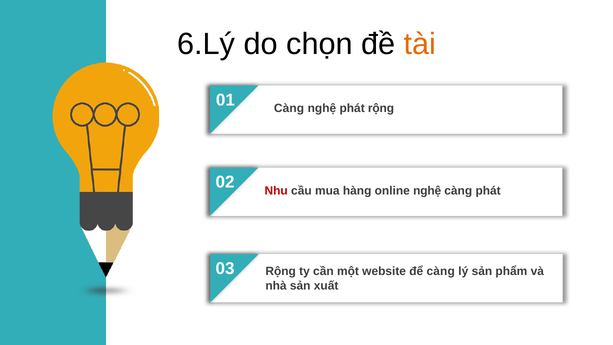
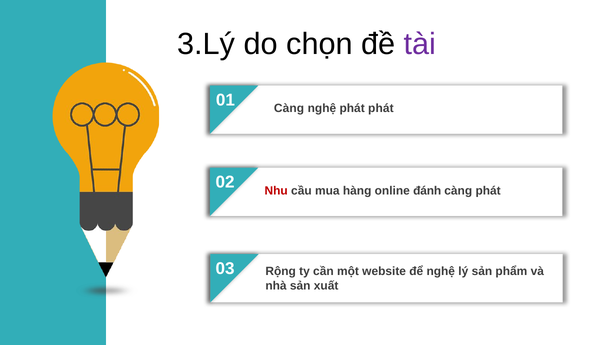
6.Lý: 6.Lý -> 3.Lý (206, 44)
tài colour: orange -> purple (420, 44)
phát rộng: rộng -> phát (381, 108)
online nghệ: nghệ -> đánh (427, 191)
để càng: càng -> nghệ (441, 271)
